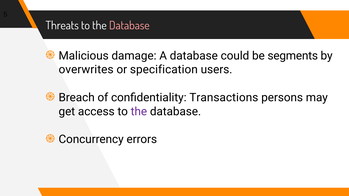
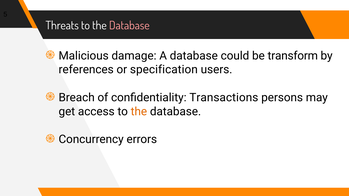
segments: segments -> transform (293, 56)
overwrites: overwrites -> references (86, 70)
the colour: purple -> orange (139, 112)
